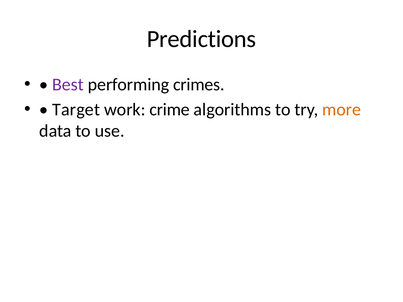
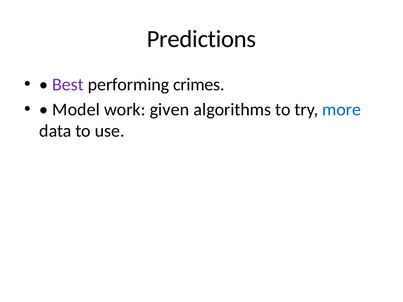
Target: Target -> Model (76, 110)
crime: crime -> given (170, 110)
more colour: orange -> blue (342, 110)
